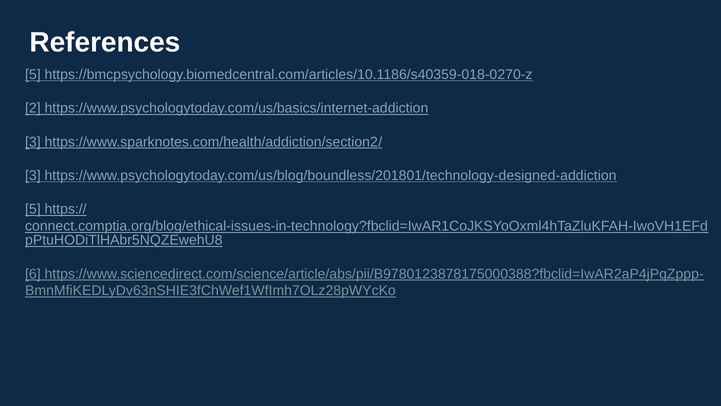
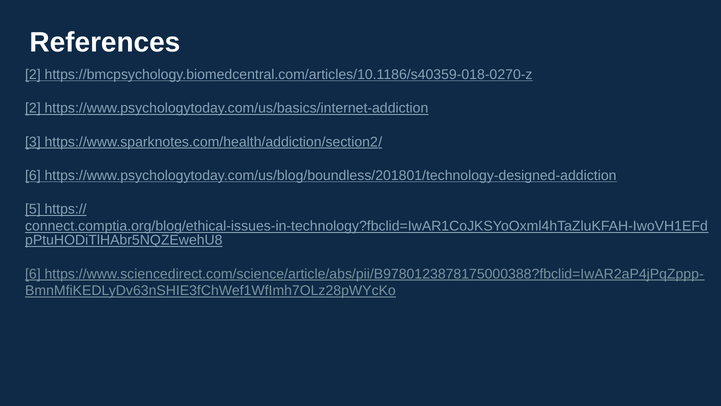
5: 5 -> 2 (33, 74)
3: 3 -> 6 (33, 175)
